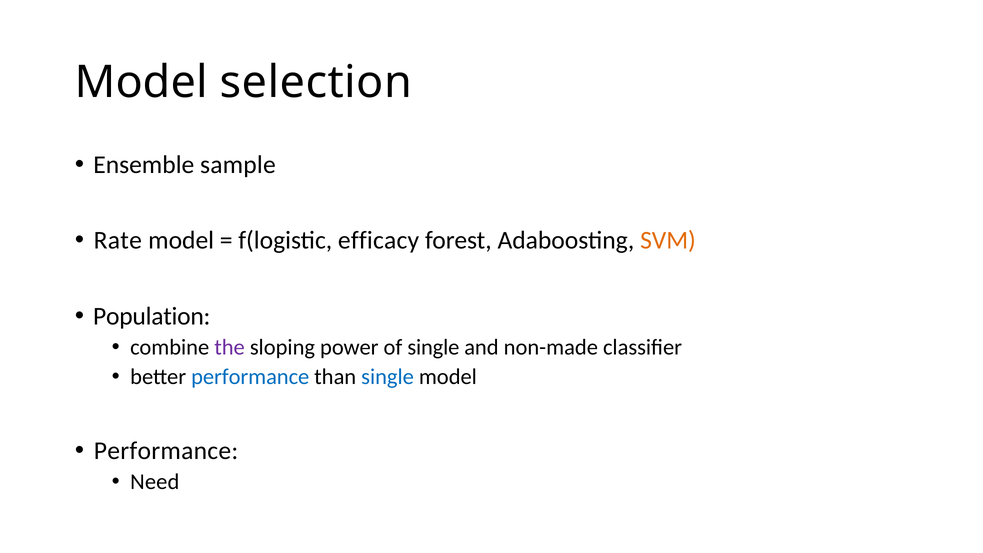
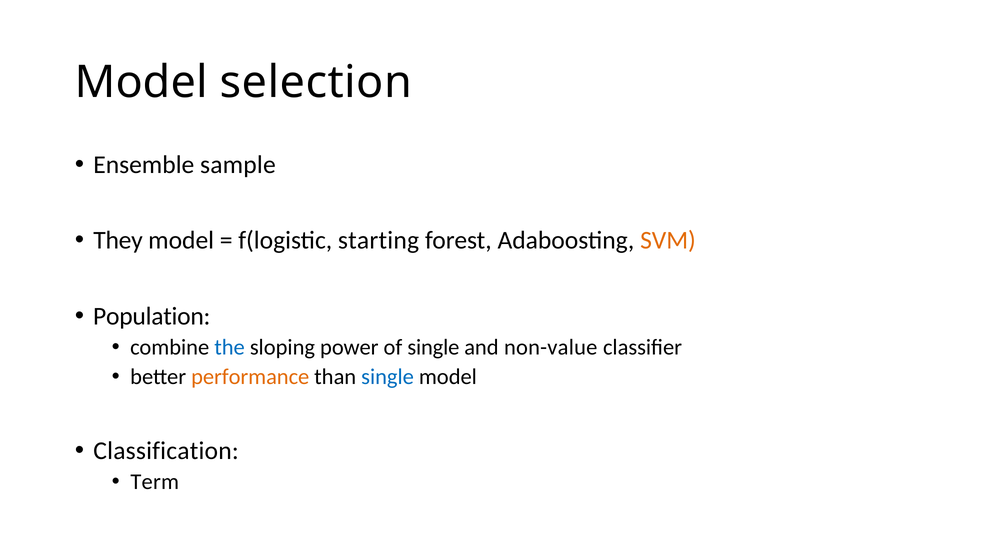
Rate: Rate -> They (118, 240)
efficacy: efficacy -> starting (379, 240)
the colour: purple -> blue (230, 347)
non-made: non-made -> non-value (551, 347)
performance colour: blue -> orange (250, 377)
Performance: Performance -> Classification (166, 451)
Need: Need -> Term (155, 482)
